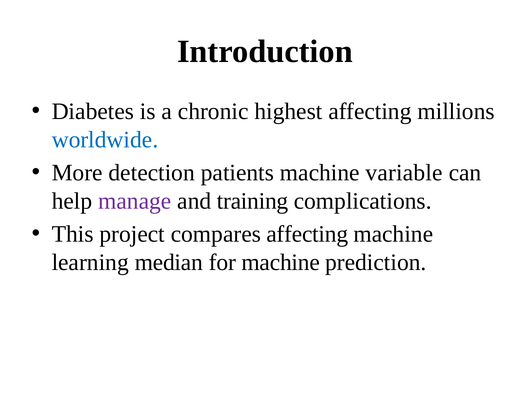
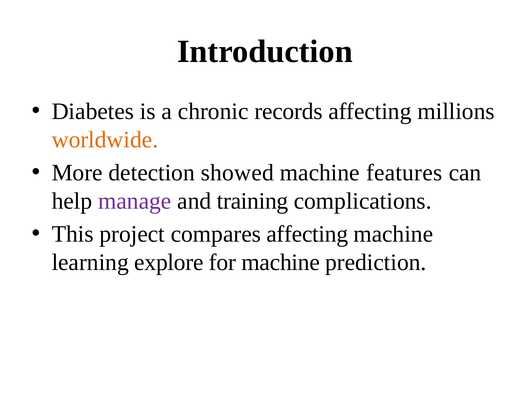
highest: highest -> records (289, 111)
worldwide colour: blue -> orange (105, 139)
patients: patients -> showed (237, 172)
variable: variable -> features (404, 172)
median: median -> explore (169, 262)
